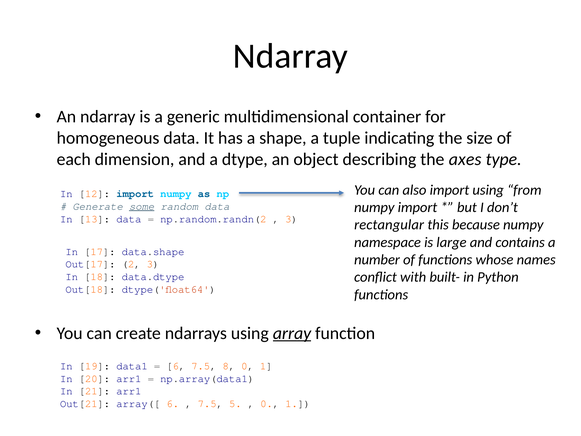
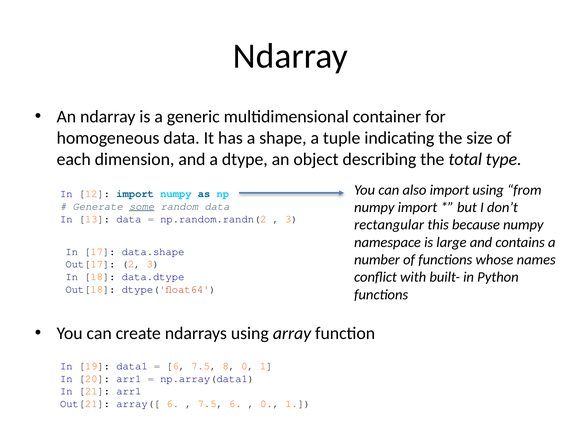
axes: axes -> total (465, 159)
array underline: present -> none (292, 333)
7.5 5: 5 -> 6 (235, 404)
